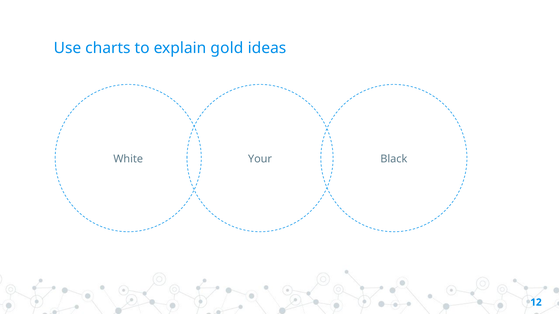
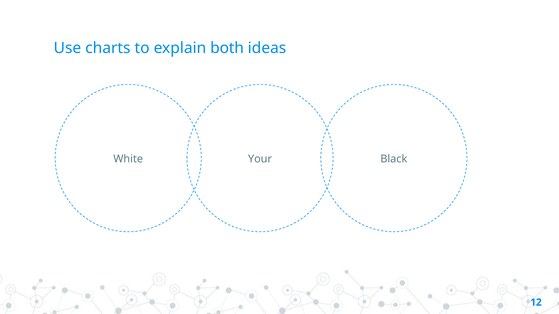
gold: gold -> both (227, 48)
